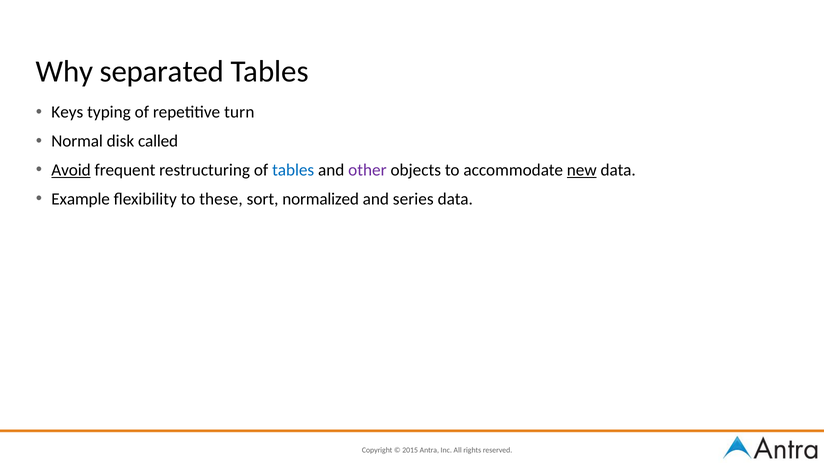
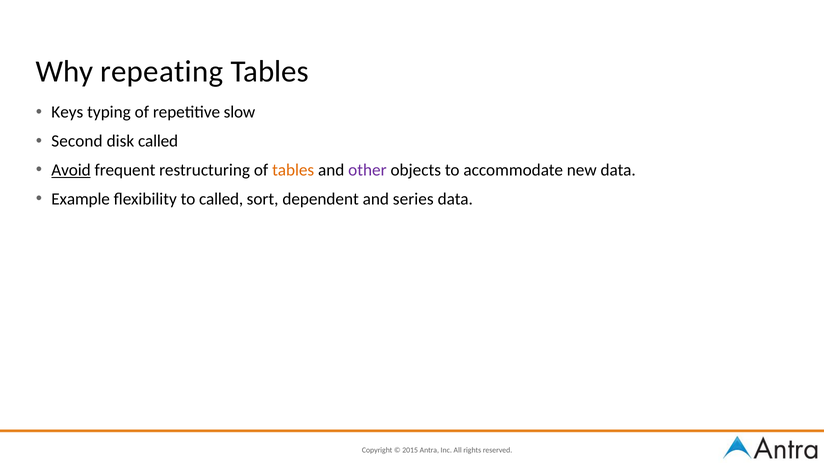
separated: separated -> repeating (162, 71)
turn: turn -> slow (239, 112)
Normal: Normal -> Second (77, 141)
tables colour: blue -> orange (293, 170)
new underline: present -> none (582, 170)
to these: these -> called (221, 199)
normalized: normalized -> dependent (321, 199)
